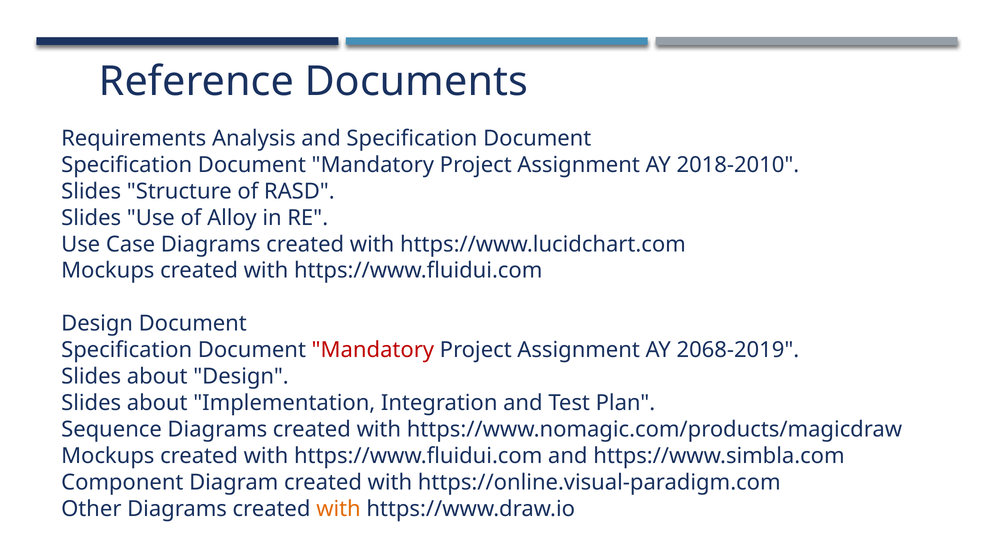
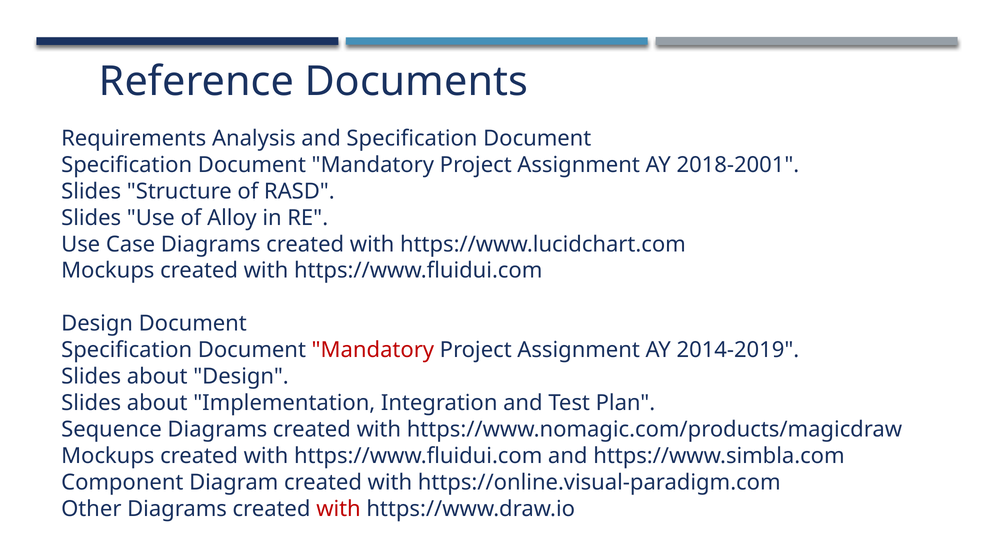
2018-2010: 2018-2010 -> 2018-2001 (738, 165)
2068-2019: 2068-2019 -> 2014-2019 (738, 350)
with colour: orange -> red (339, 509)
